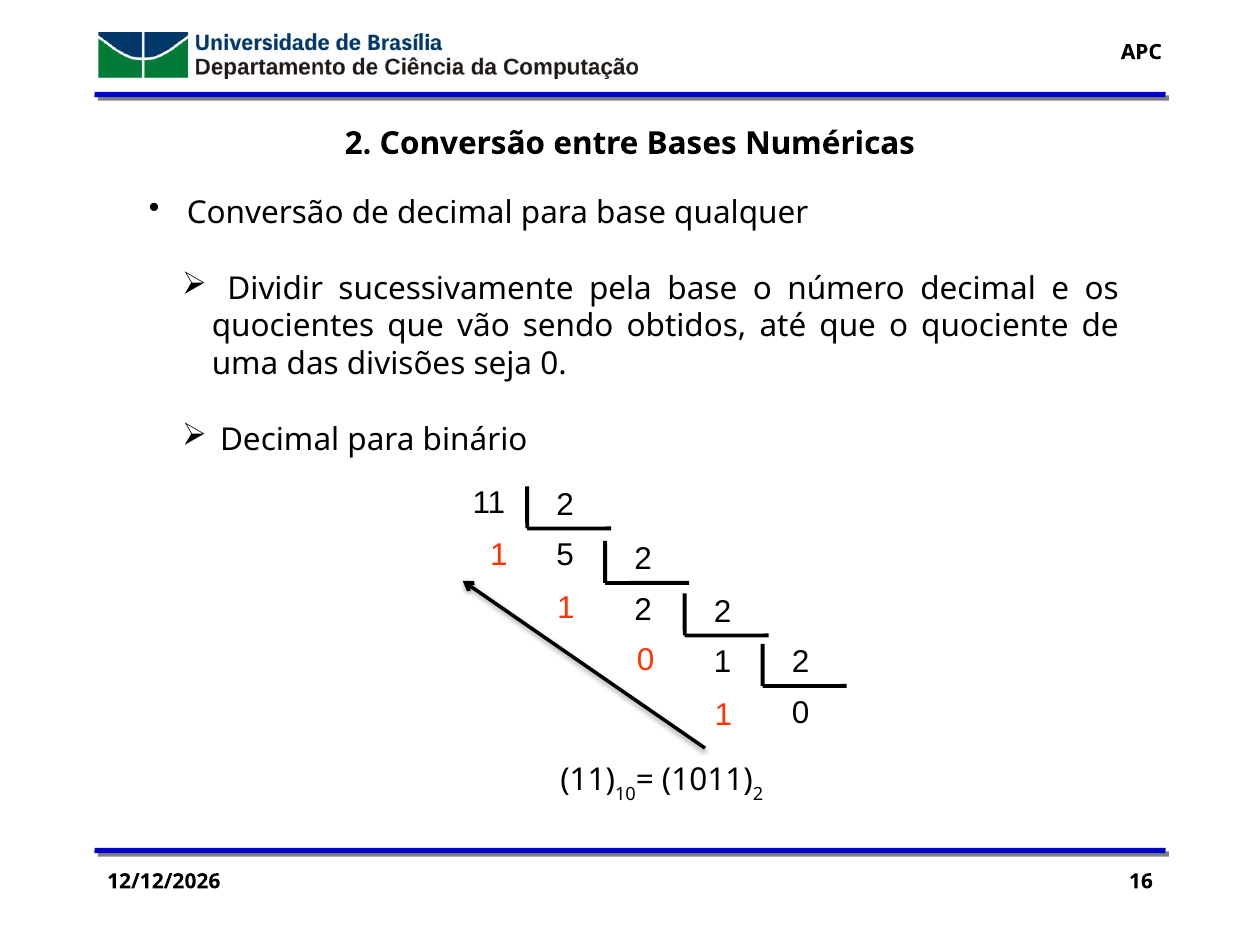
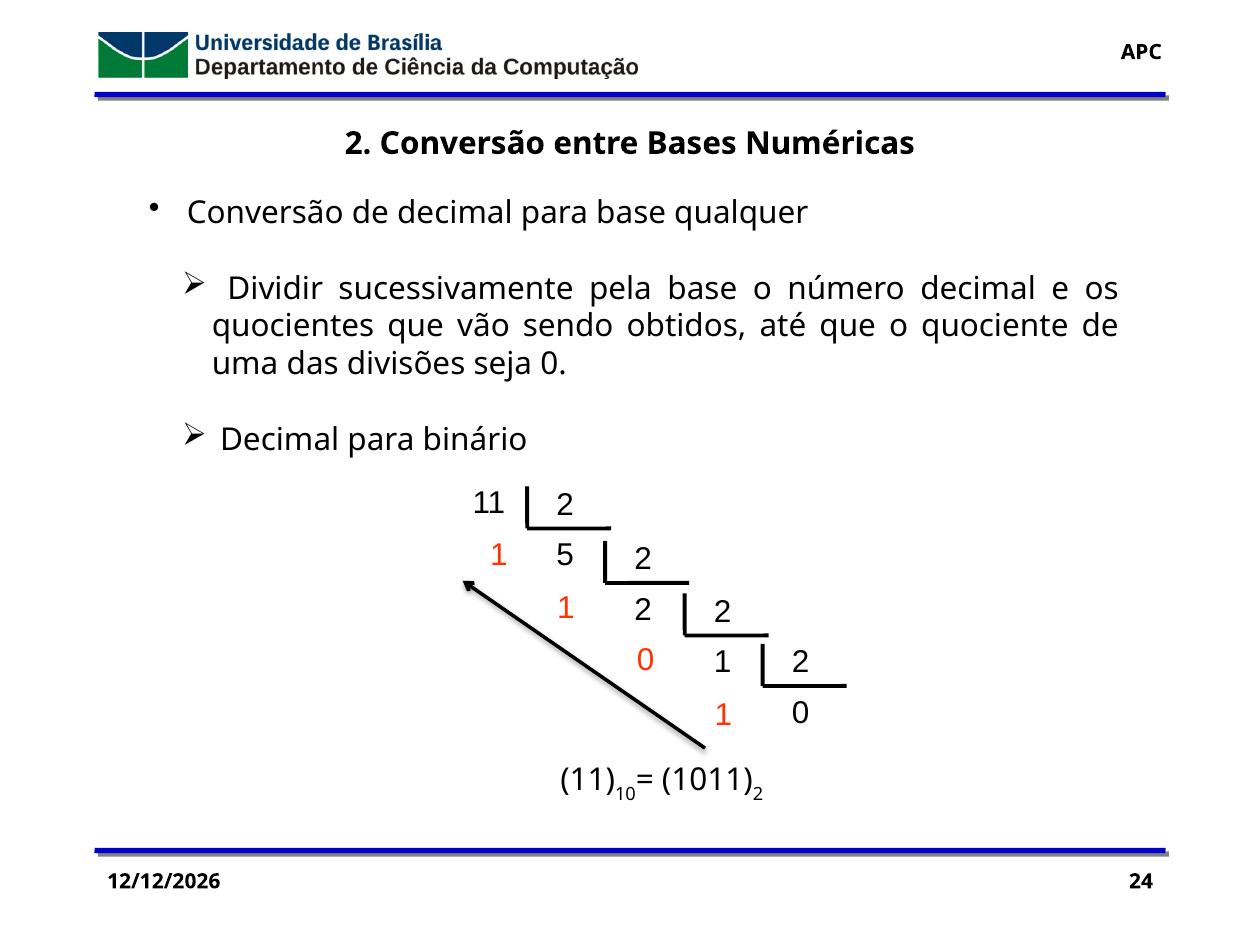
16: 16 -> 24 (1141, 881)
